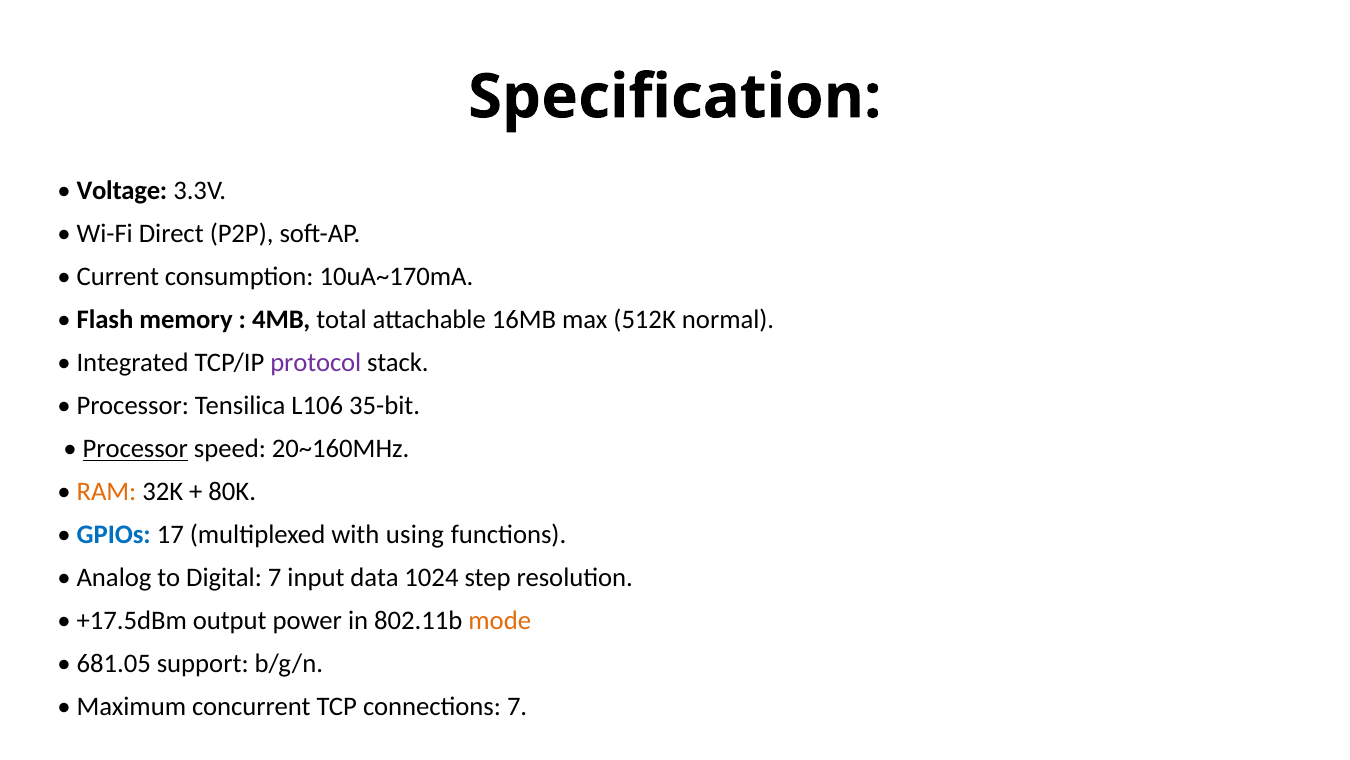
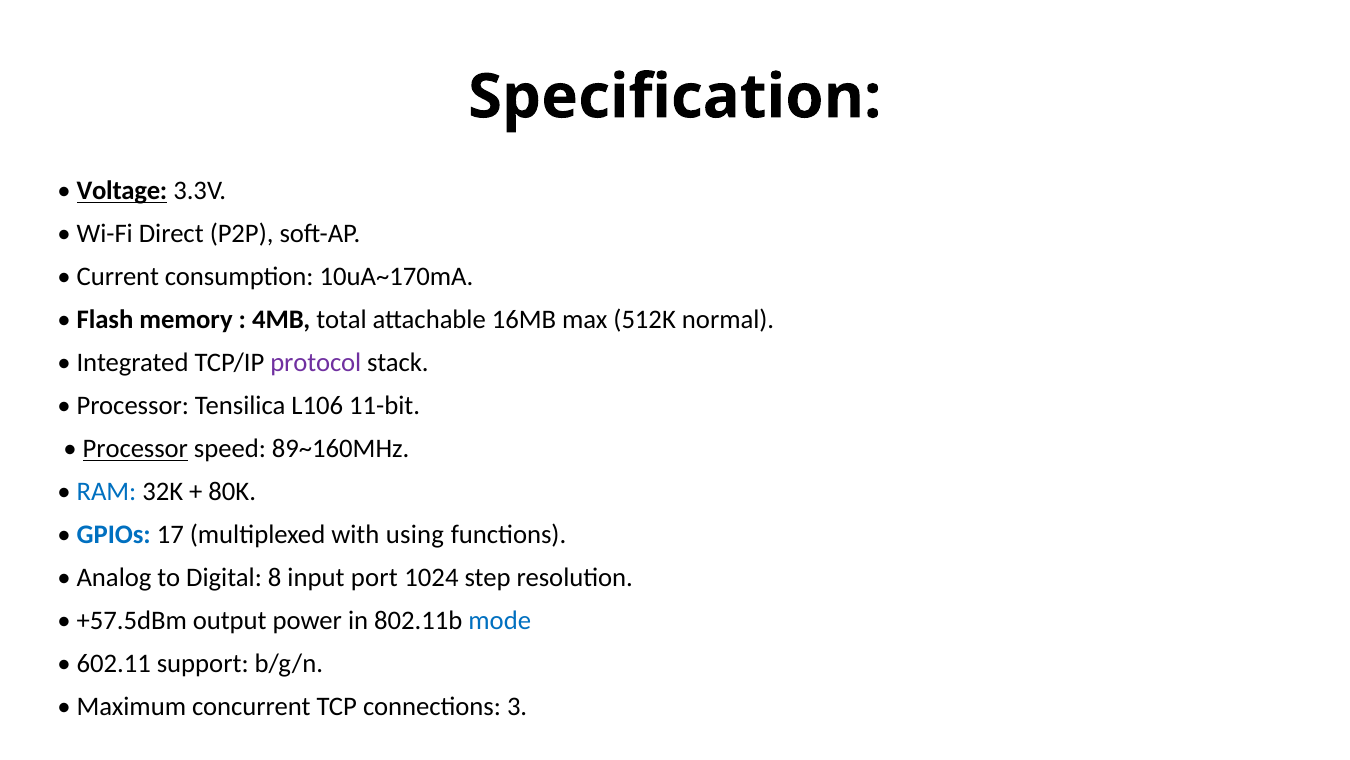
Voltage underline: none -> present (122, 191)
35-bit: 35-bit -> 11-bit (385, 406)
20~160MHz: 20~160MHz -> 89~160MHz (341, 449)
RAM colour: orange -> blue (106, 491)
Digital 7: 7 -> 8 (275, 577)
data: data -> port (374, 577)
+17.5dBm: +17.5dBm -> +57.5dBm (132, 620)
mode colour: orange -> blue (500, 620)
681.05: 681.05 -> 602.11 (114, 663)
connections 7: 7 -> 3 (517, 706)
